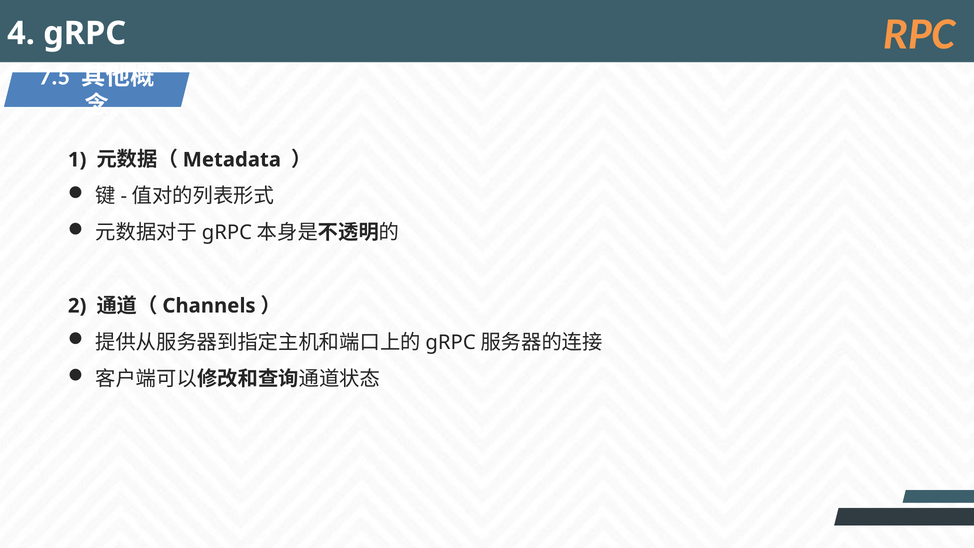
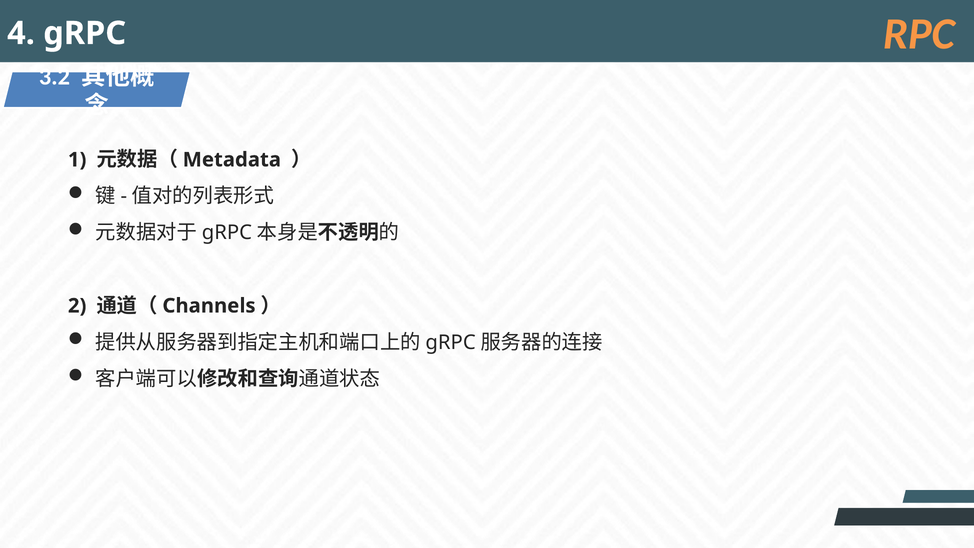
7.5: 7.5 -> 3.2 (55, 77)
